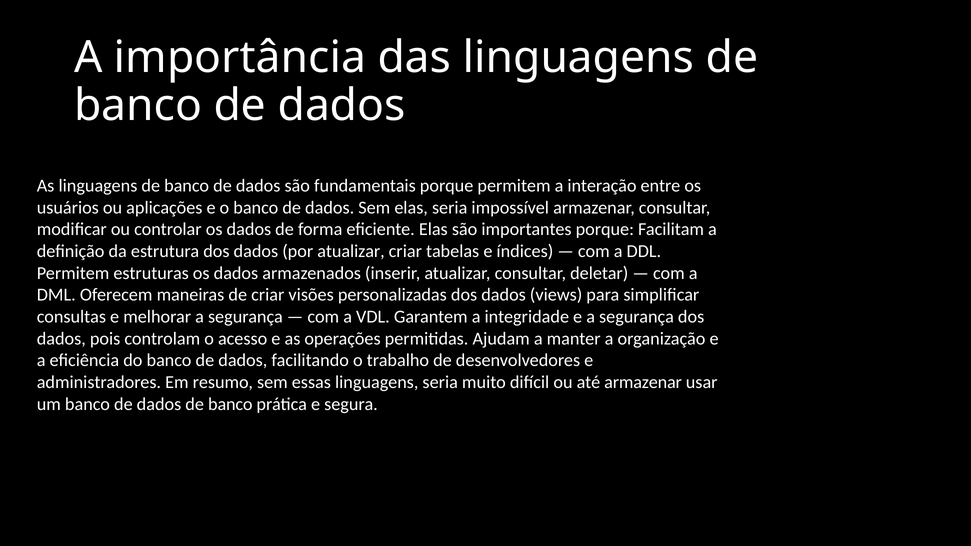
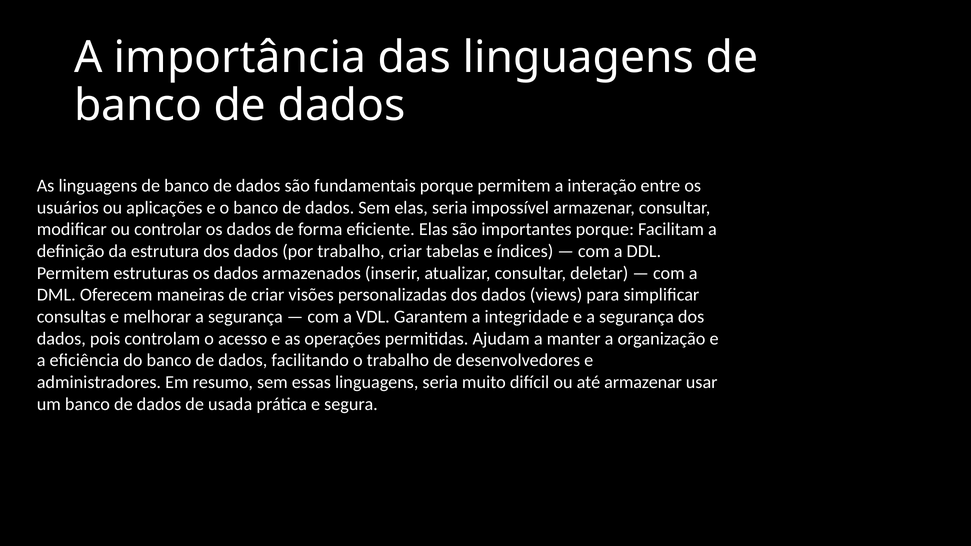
por atualizar: atualizar -> trabalho (351, 251)
dados de banco: banco -> usada (230, 404)
